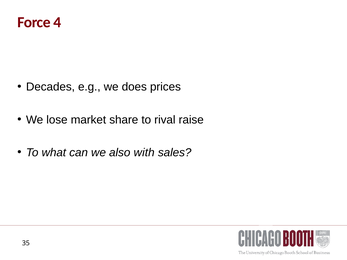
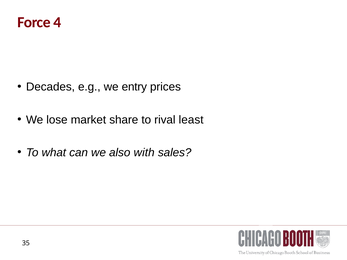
does: does -> entry (134, 87)
raise: raise -> least (191, 120)
